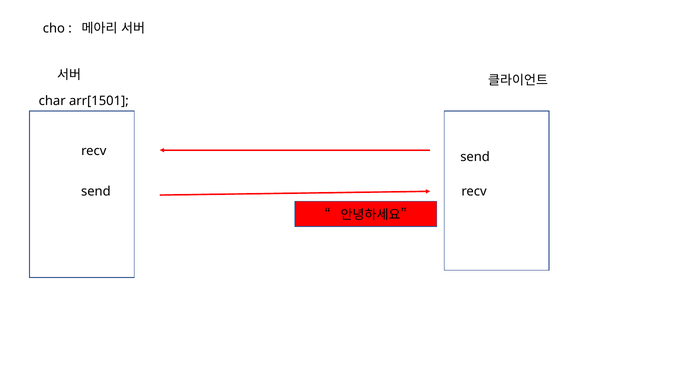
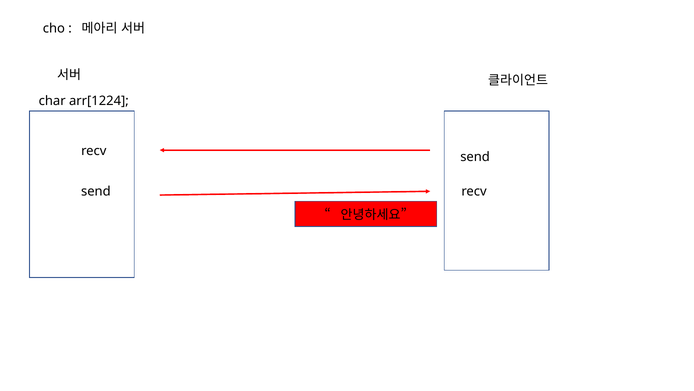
arr[1501: arr[1501 -> arr[1224 (99, 101)
